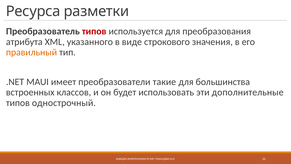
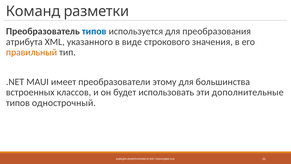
Ресурса: Ресурса -> Команд (33, 11)
типов colour: red -> blue (94, 31)
такие: такие -> этому (164, 82)
